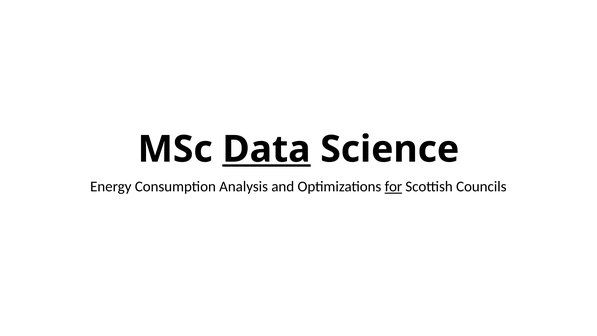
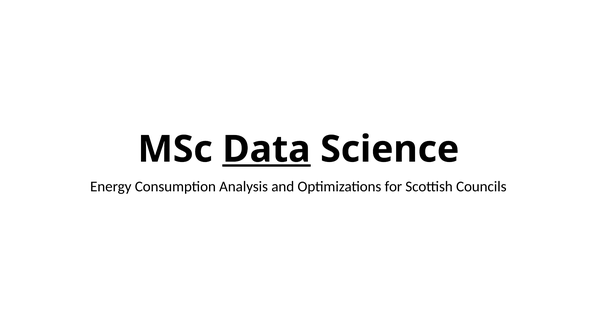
for underline: present -> none (393, 187)
